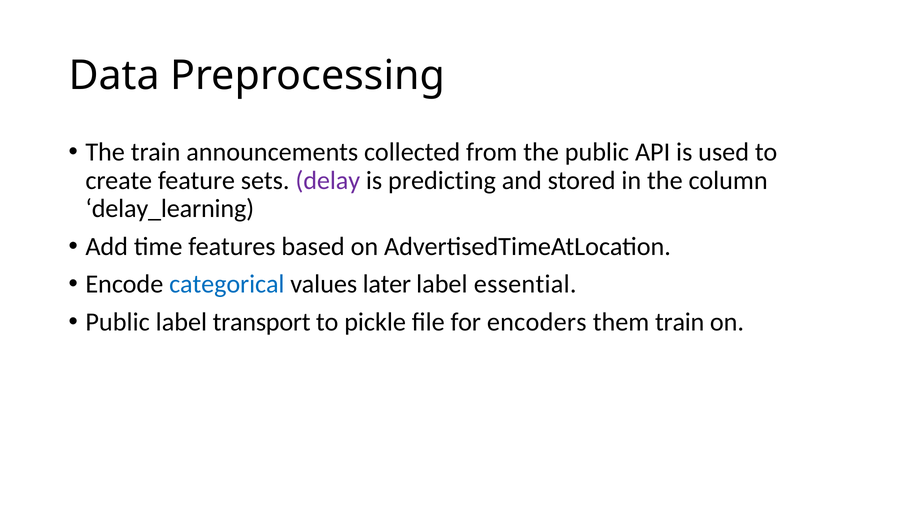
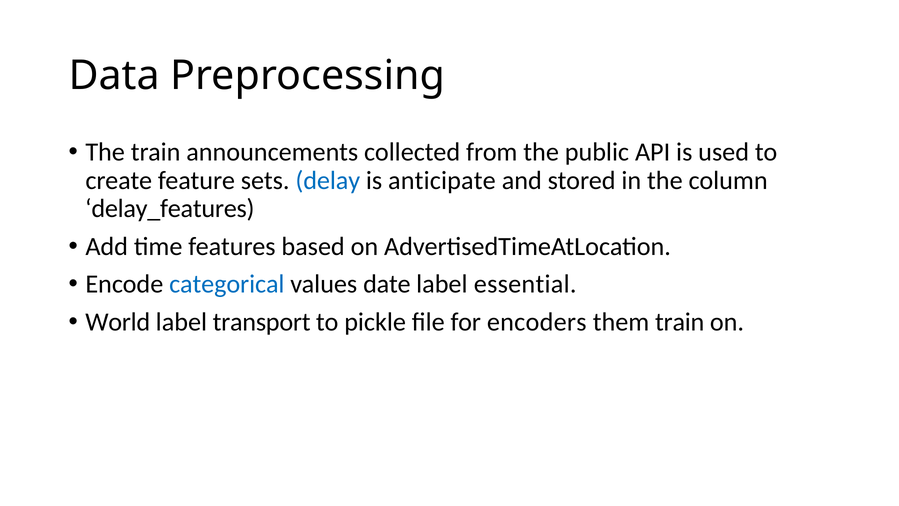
delay colour: purple -> blue (328, 180)
predicting: predicting -> anticipate (442, 180)
delay_learning: delay_learning -> delay_features (170, 209)
later: later -> date (387, 284)
Public: Public -> World (118, 322)
